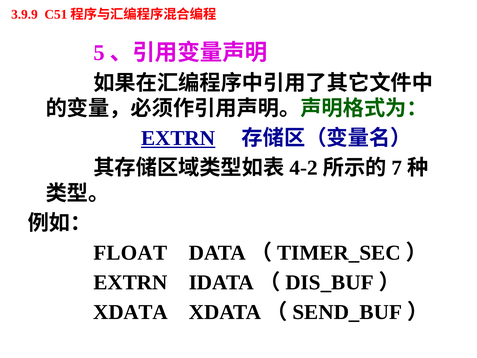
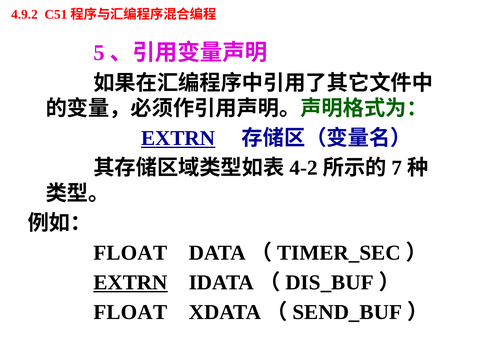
3.9.9: 3.9.9 -> 4.9.2 (24, 15)
EXTRN underline: none -> present (130, 282)
XDATA: XDATA -> FLOAT (130, 312)
